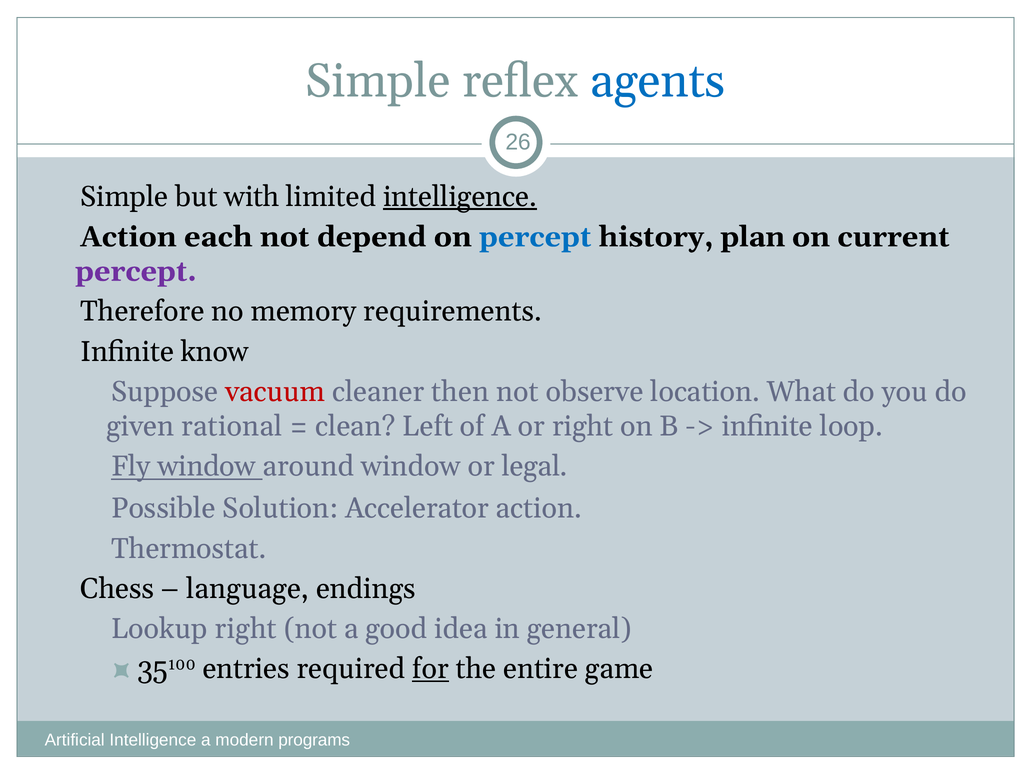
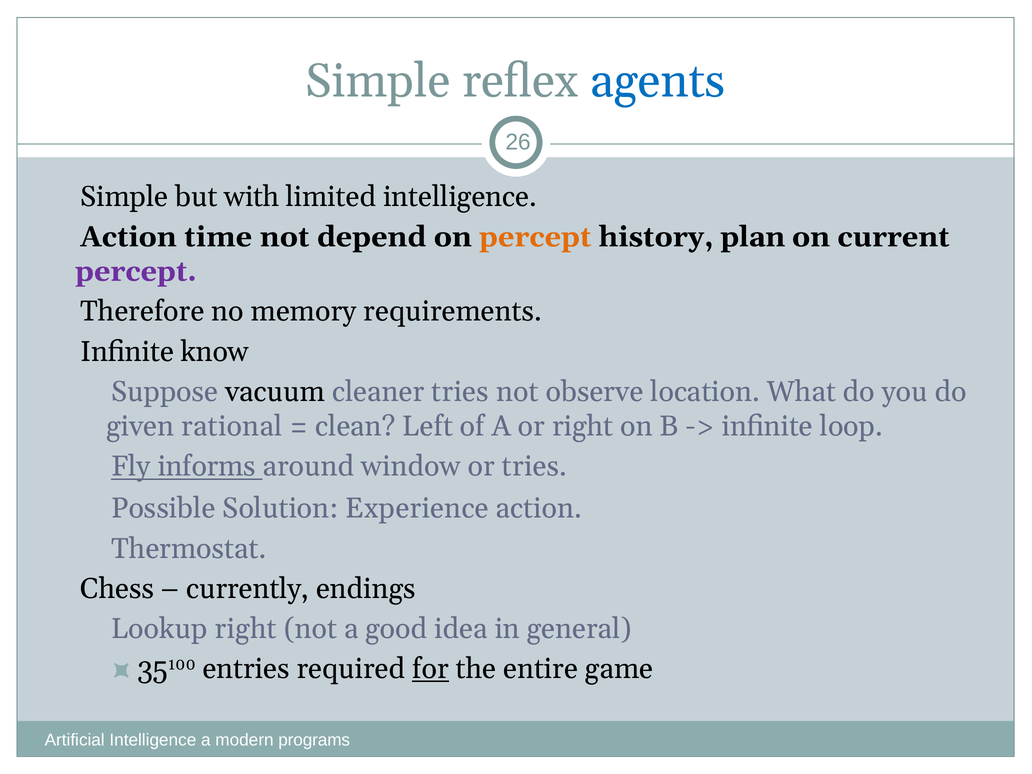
intelligence underline: present -> none (460, 197)
each: each -> time (218, 237)
percept colour: blue -> orange (535, 237)
vacuum colour: red -> black (275, 392)
cleaner then: then -> tries (460, 392)
window: window -> informs (207, 466)
or legal: legal -> tries (535, 466)
Accelerator: Accelerator -> Experience (417, 508)
language: language -> currently (248, 589)
